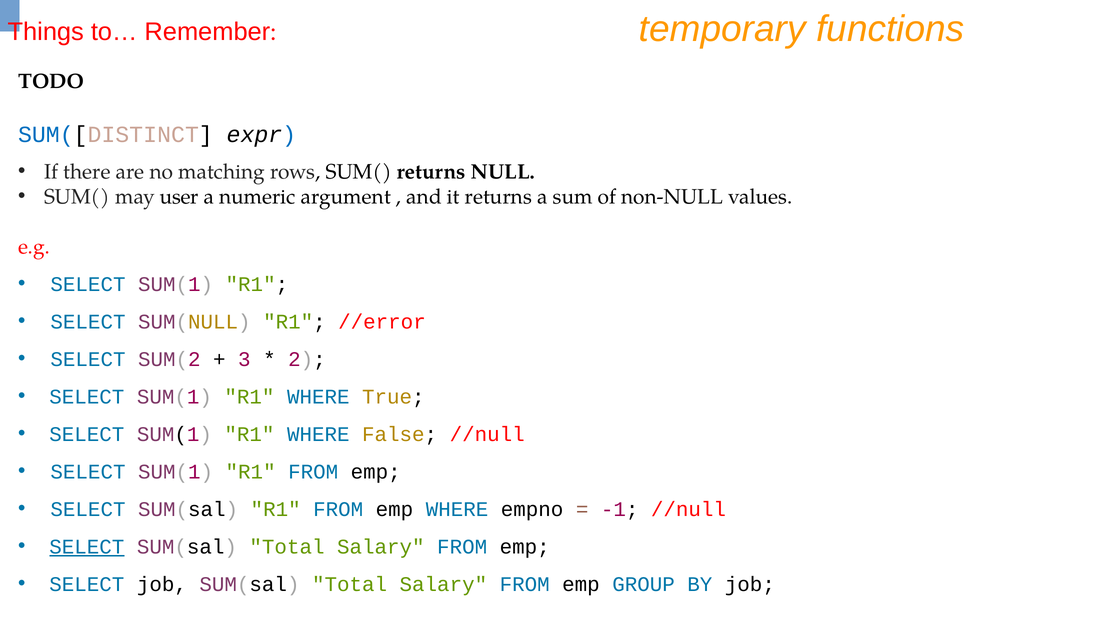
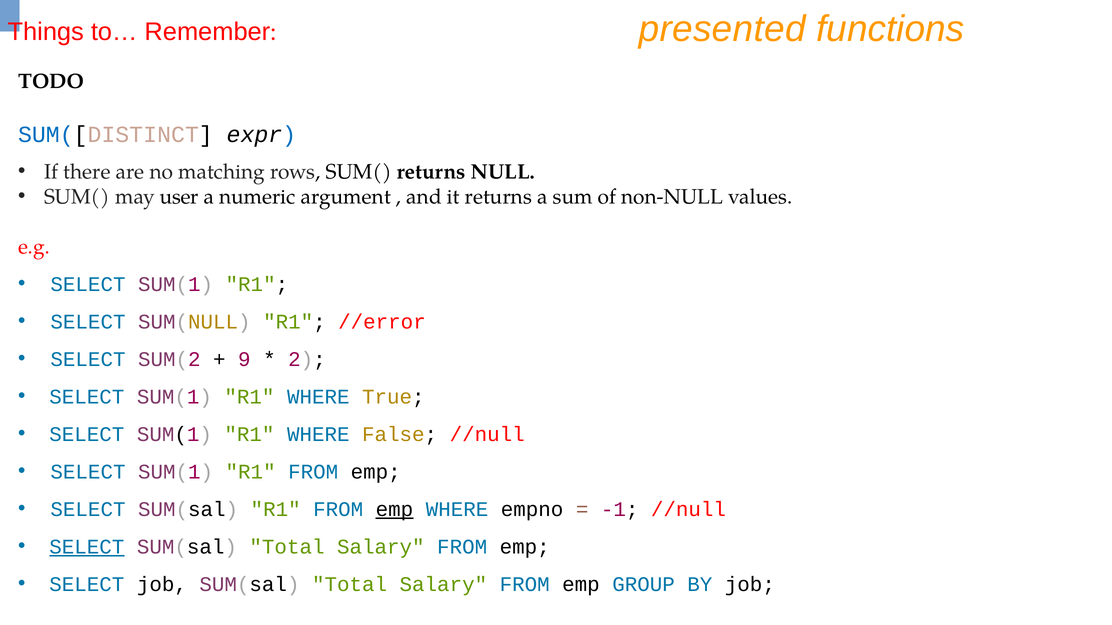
temporary: temporary -> presented (722, 29)
3: 3 -> 9 (244, 360)
emp underline: none -> present (394, 510)
